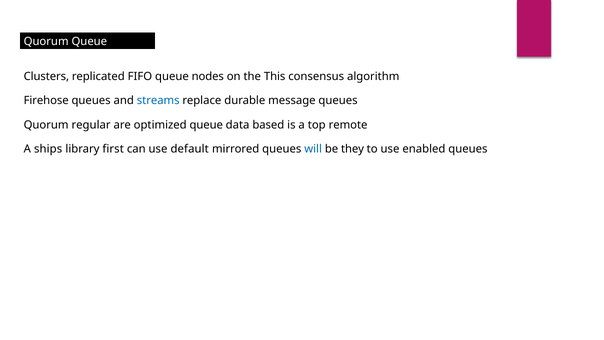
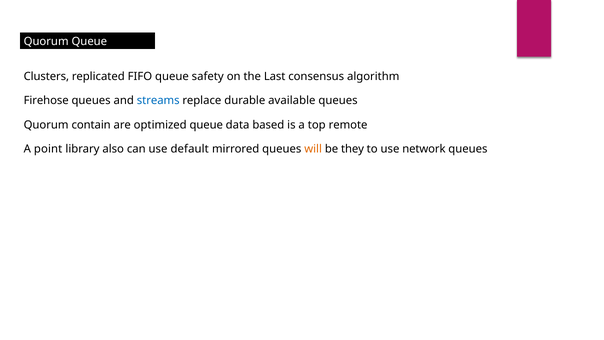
nodes: nodes -> safety (208, 77)
This: This -> Last (275, 77)
message: message -> available (292, 101)
regular: regular -> contain (91, 125)
ships: ships -> point (48, 149)
first: first -> also (113, 149)
will colour: blue -> orange (313, 149)
enabled: enabled -> network (424, 149)
